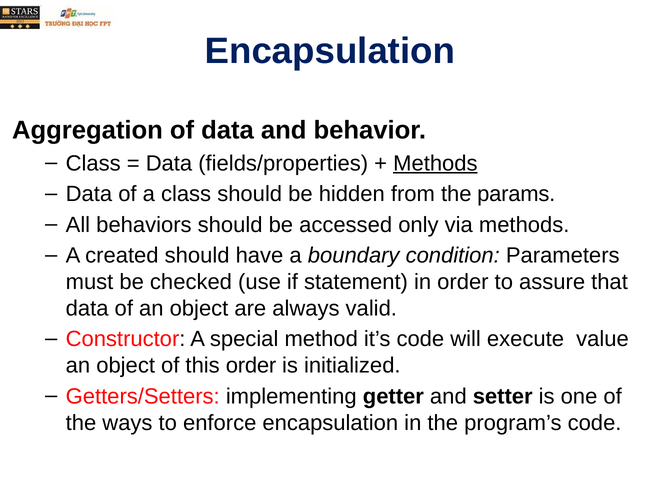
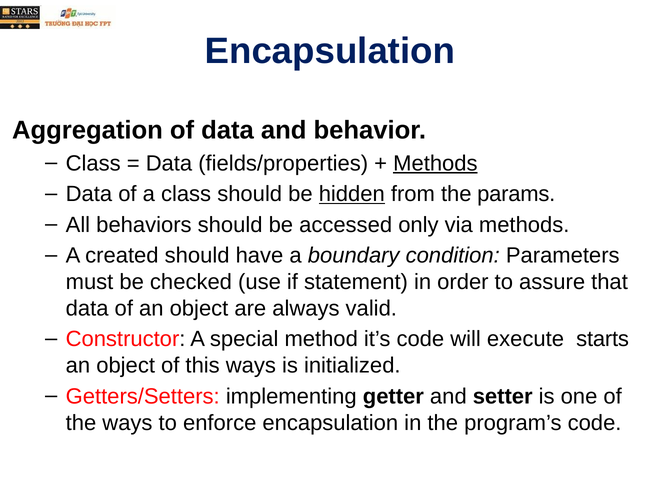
hidden underline: none -> present (352, 194)
value: value -> starts (603, 339)
this order: order -> ways (251, 366)
